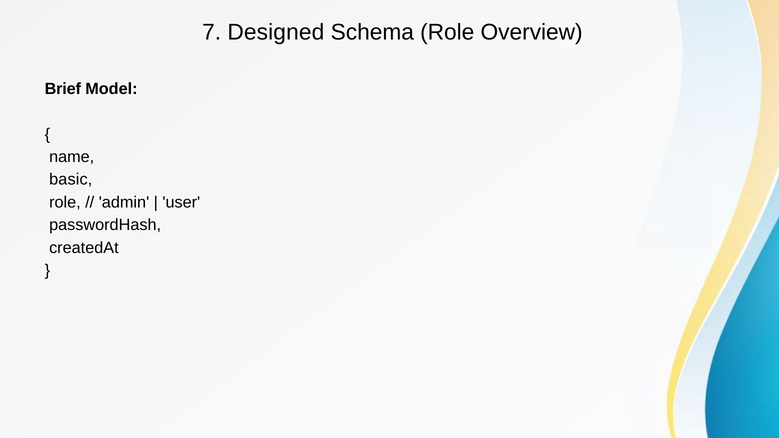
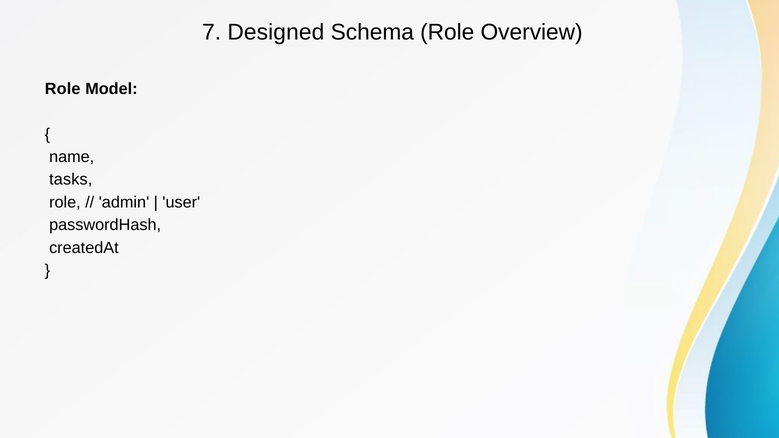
Brief: Brief -> Role (63, 89)
basic: basic -> tasks (71, 180)
